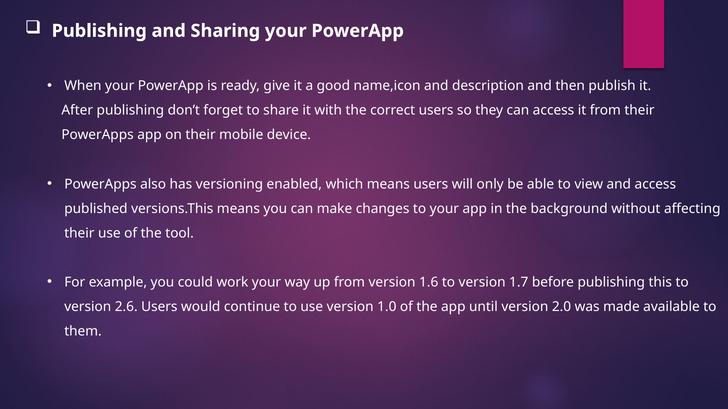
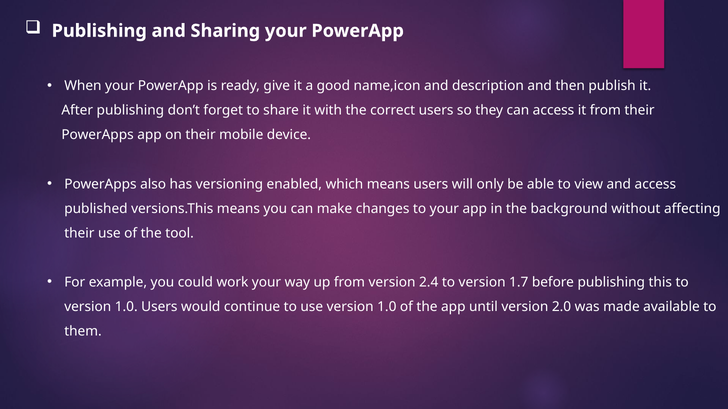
1.6: 1.6 -> 2.4 (429, 283)
2.6: 2.6 -> 1.0 (126, 307)
